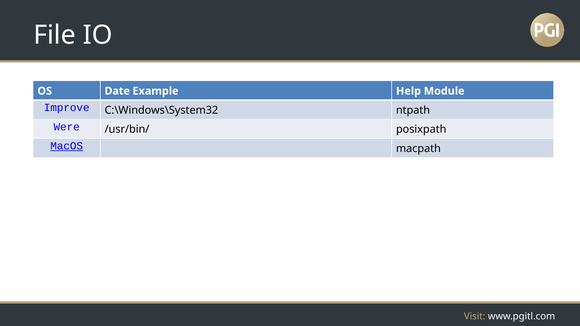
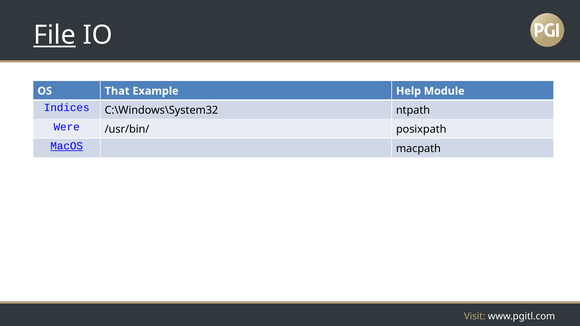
File underline: none -> present (55, 35)
Date: Date -> That (117, 91)
Improve: Improve -> Indices (67, 108)
